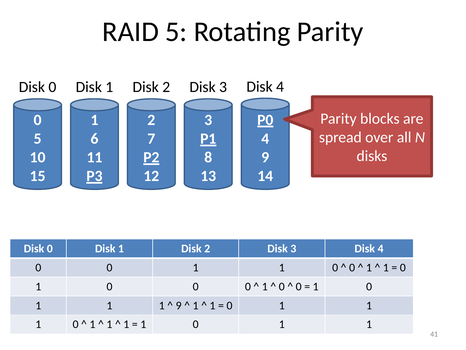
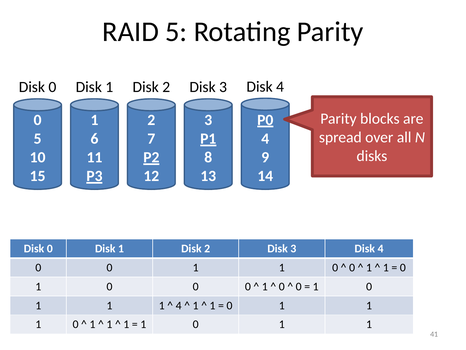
9: 9 -> 4 (179, 305)
